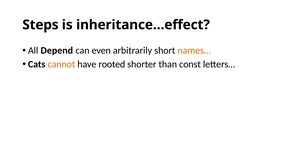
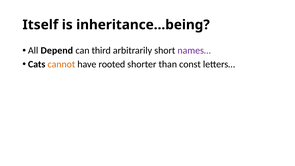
Steps: Steps -> Itself (40, 25)
inheritance…effect: inheritance…effect -> inheritance…being (143, 25)
even: even -> third (101, 51)
names… colour: orange -> purple (194, 51)
